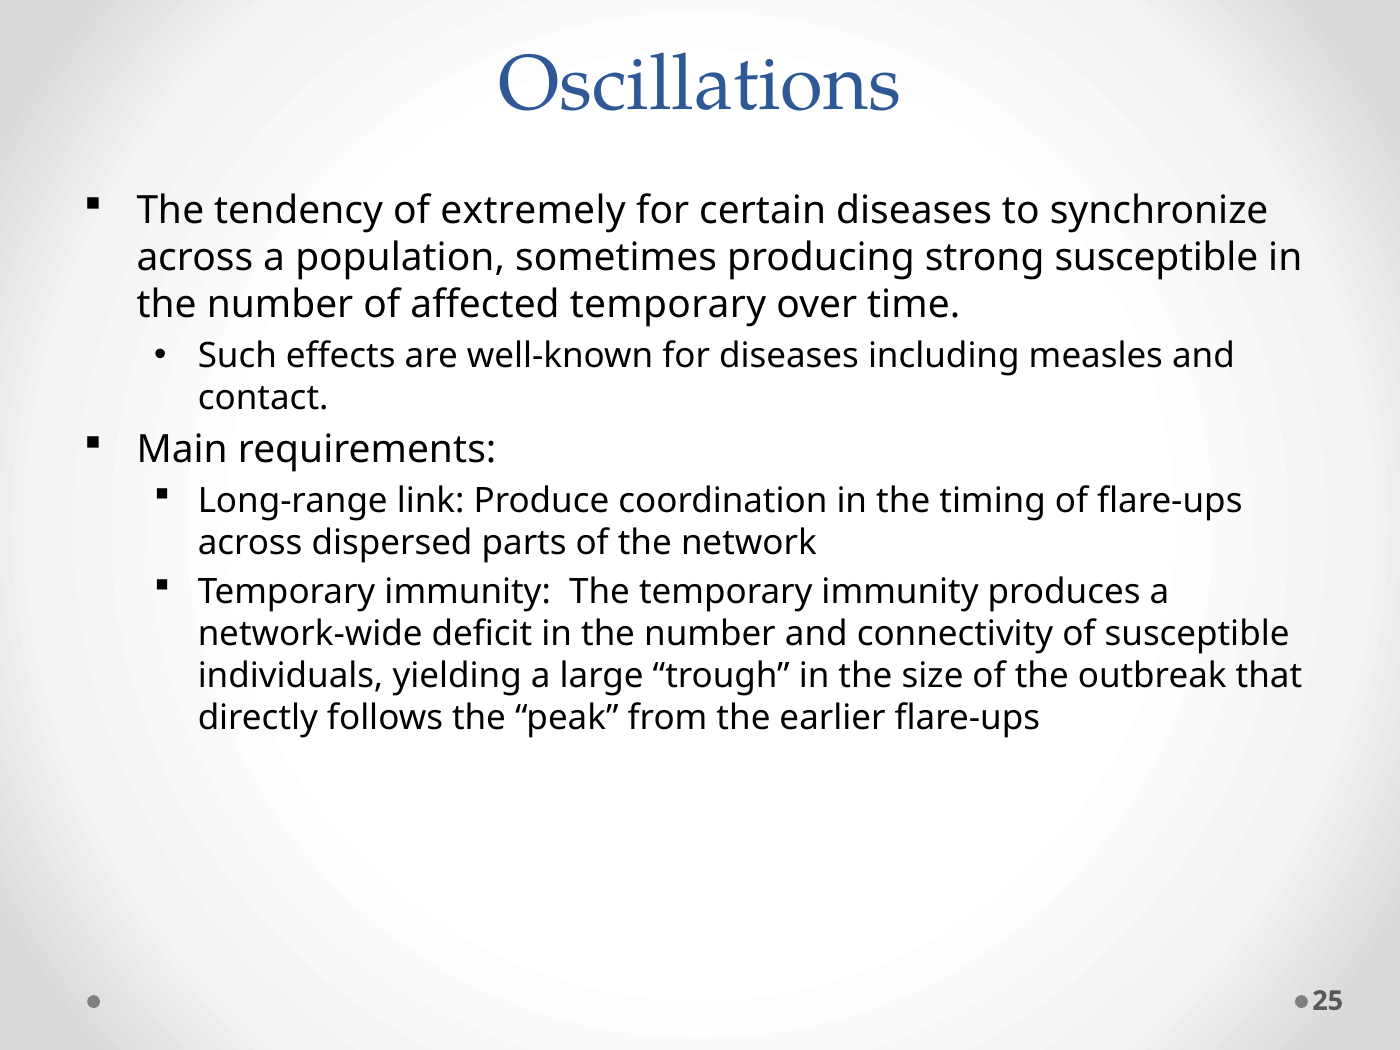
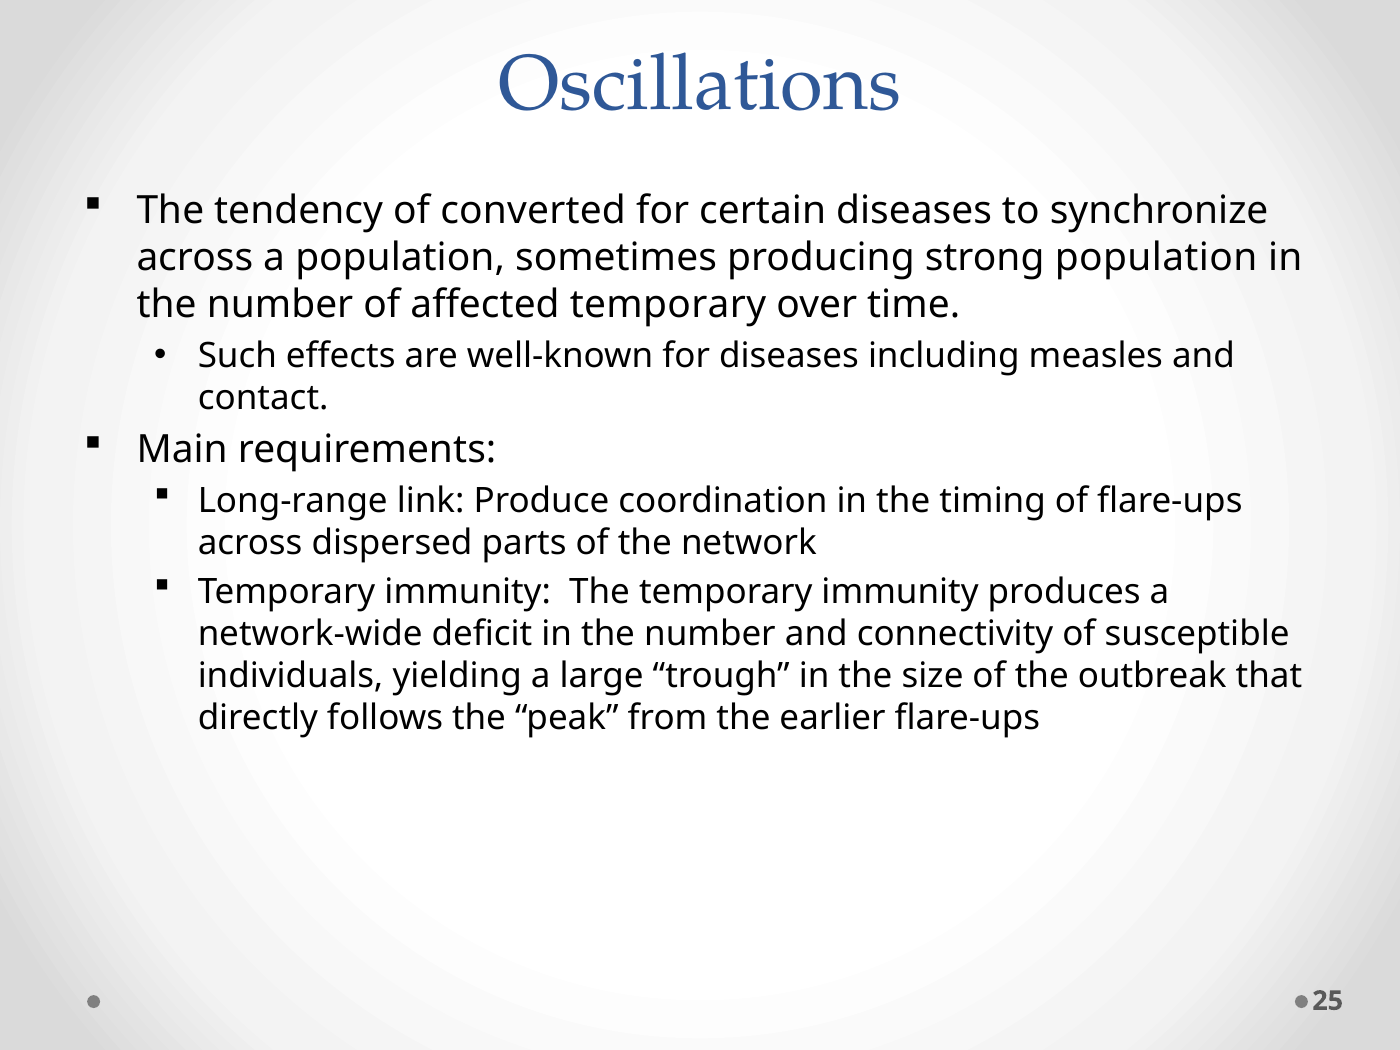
extremely: extremely -> converted (533, 211)
strong susceptible: susceptible -> population (1156, 258)
